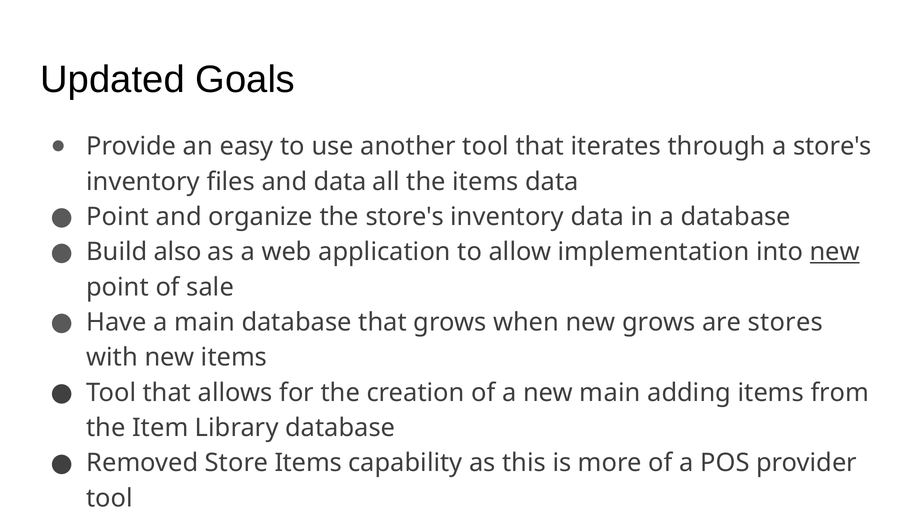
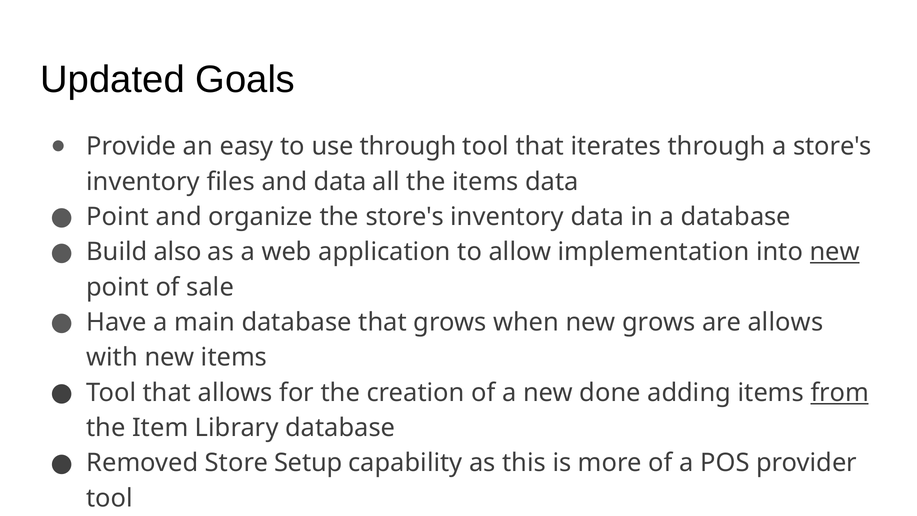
use another: another -> through (408, 146)
are stores: stores -> allows (785, 322)
new main: main -> done (610, 393)
from underline: none -> present (840, 393)
Store Items: Items -> Setup (308, 463)
